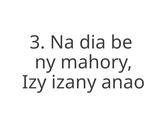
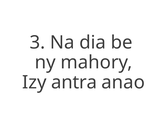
izany: izany -> antra (74, 83)
